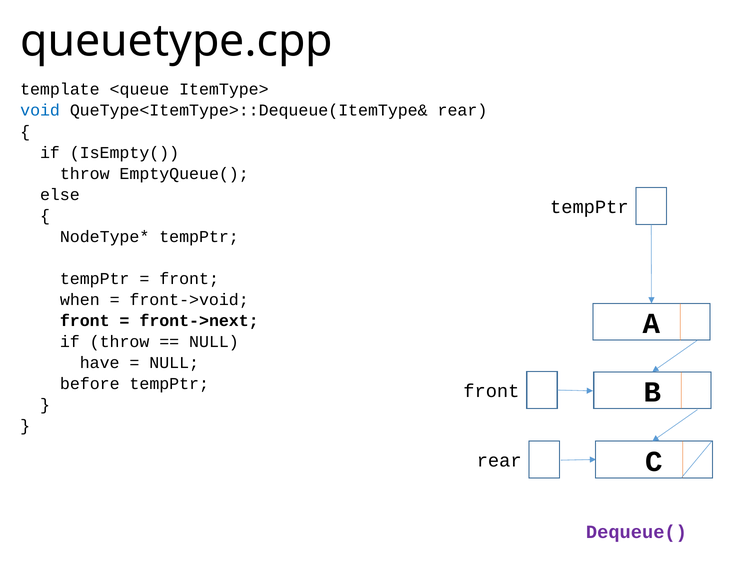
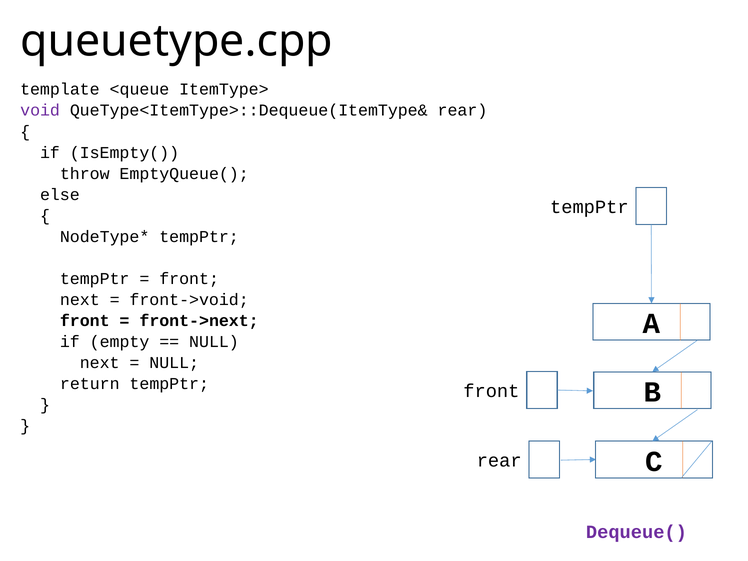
void colour: blue -> purple (40, 111)
when: when -> next (80, 300)
if throw: throw -> empty (120, 342)
have: have -> next (100, 363)
before: before -> return (90, 384)
